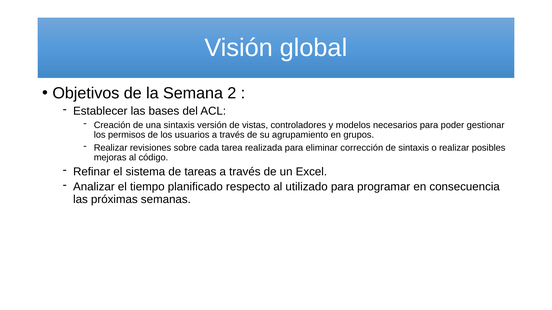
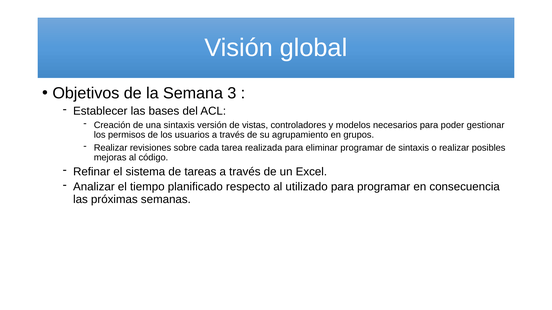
2: 2 -> 3 (232, 93)
eliminar corrección: corrección -> programar (362, 148)
